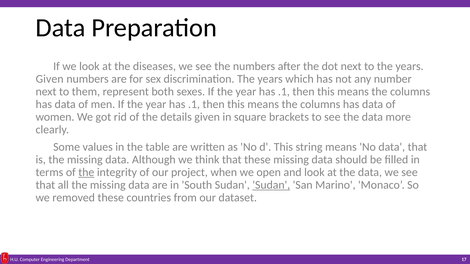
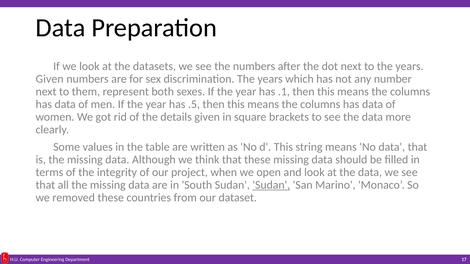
diseases: diseases -> datasets (154, 66)
.1: .1 -> .5 (194, 104)
the underline: present -> none (86, 173)
